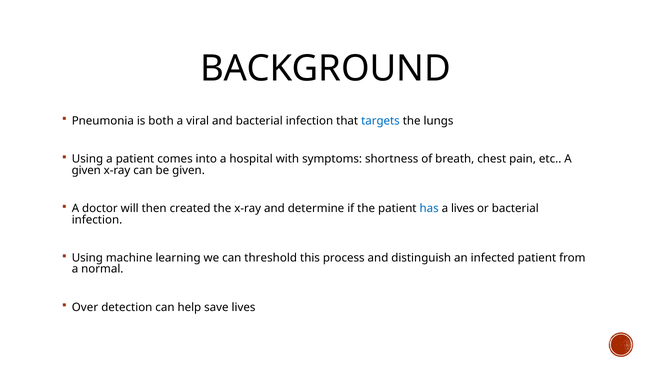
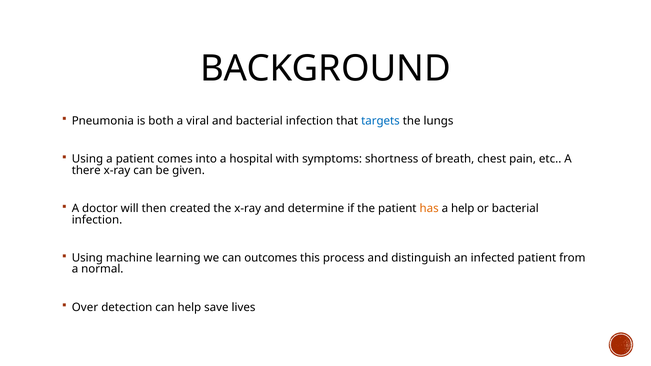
given: given -> there (86, 170)
has colour: blue -> orange (429, 209)
a lives: lives -> help (463, 209)
threshold: threshold -> outcomes (271, 258)
